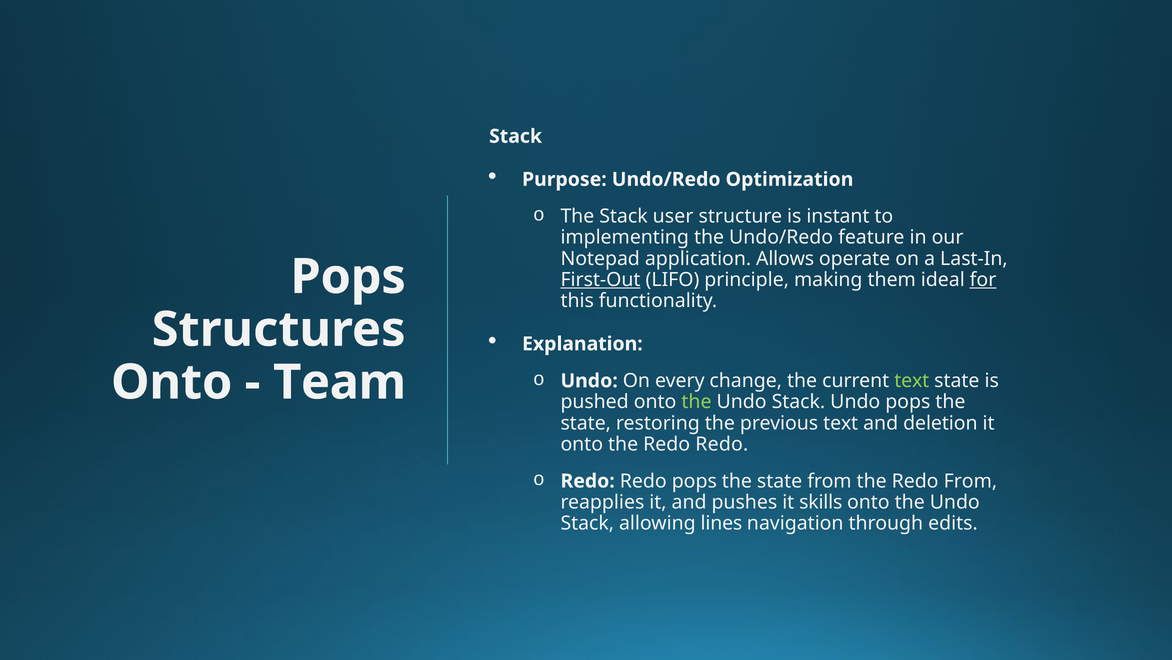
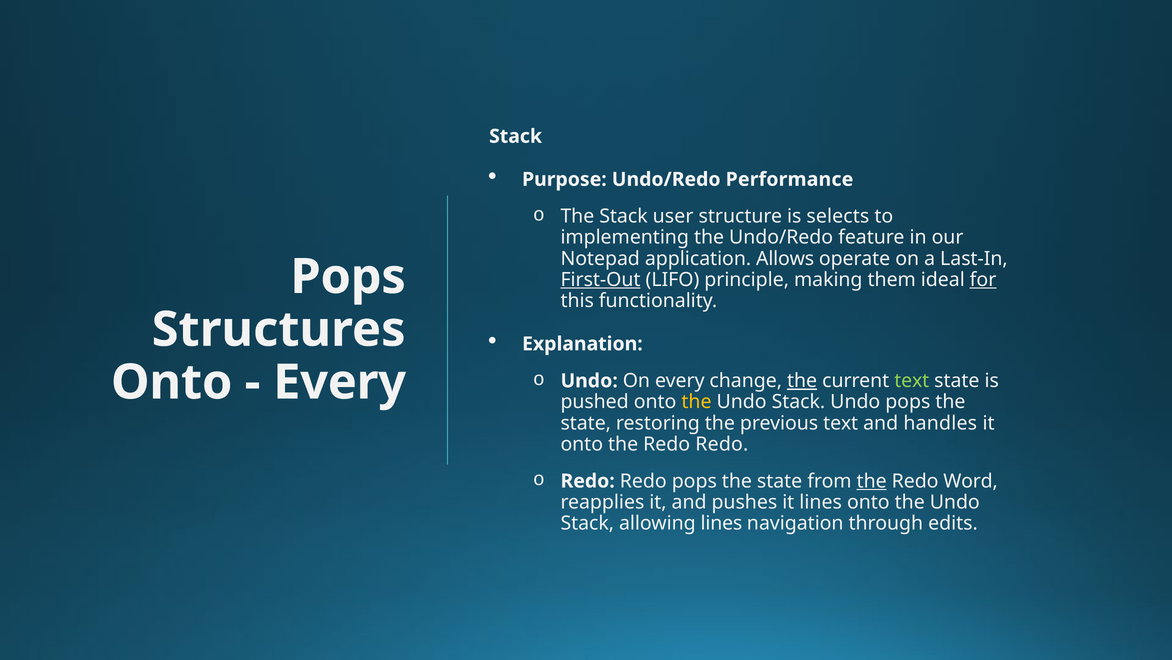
Optimization: Optimization -> Performance (789, 179)
instant: instant -> selects (838, 216)
the underline: none -> present (802, 380)
Team: Team -> Every (340, 382)
the colour: light green -> yellow (696, 401)
deletion: deletion -> handles (940, 423)
the underline: none -> present (872, 481)
Redo From: From -> Word (971, 481)
it skills: skills -> lines (821, 502)
